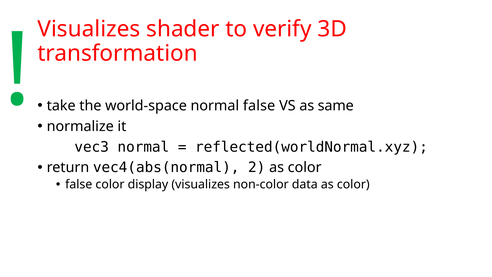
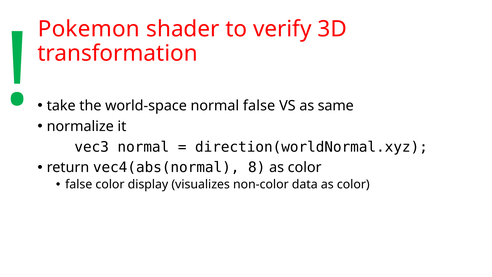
Visualizes: Visualizes -> Pokemon (89, 29)
reflected(worldNormal.xyz: reflected(worldNormal.xyz -> direction(worldNormal.xyz (311, 147)
2: 2 -> 8 (257, 167)
